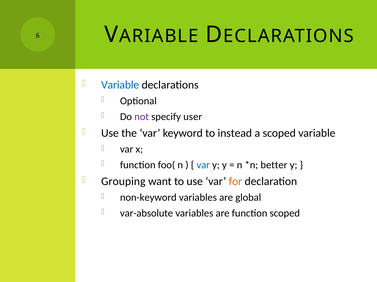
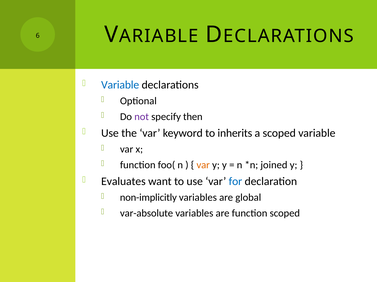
user: user -> then (193, 117)
instead: instead -> inherits (235, 133)
var colour: blue -> orange (203, 165)
better: better -> joined (274, 165)
Grouping: Grouping -> Evaluates (123, 182)
for colour: orange -> blue (235, 182)
non-keyword: non-keyword -> non-implicitly (148, 198)
